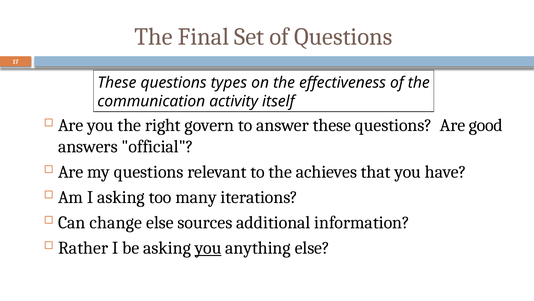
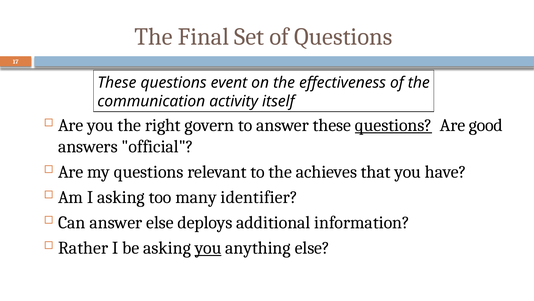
types: types -> event (229, 82)
questions underline: none -> present (394, 125)
iterations: iterations -> identifier (259, 197)
Can change: change -> answer (116, 222)
sources: sources -> deploys (205, 222)
